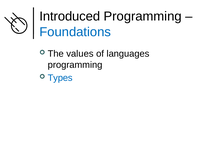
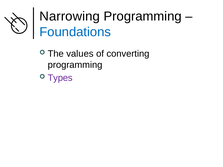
Introduced: Introduced -> Narrowing (70, 16)
languages: languages -> converting (128, 54)
Types colour: blue -> purple (60, 78)
